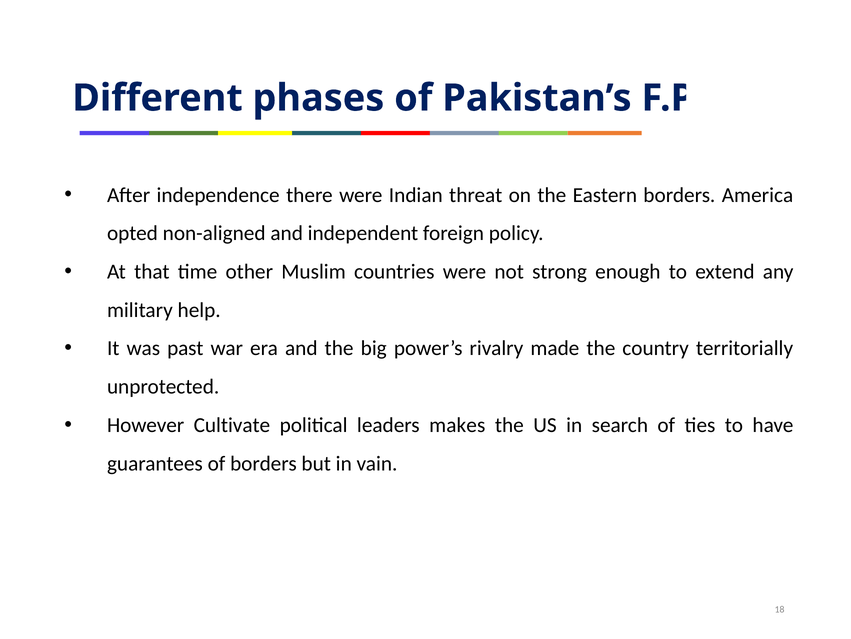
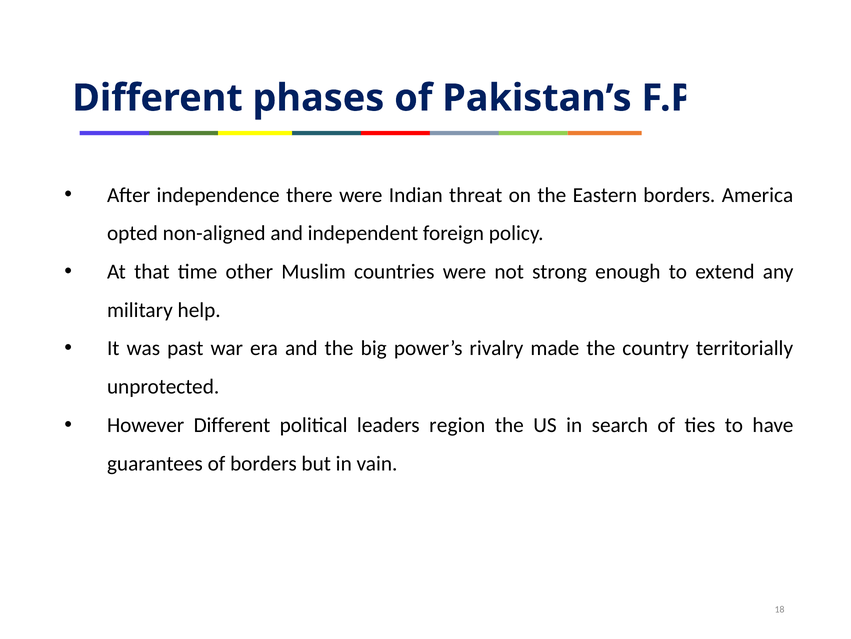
However Cultivate: Cultivate -> Different (232, 425)
makes: makes -> region (457, 425)
